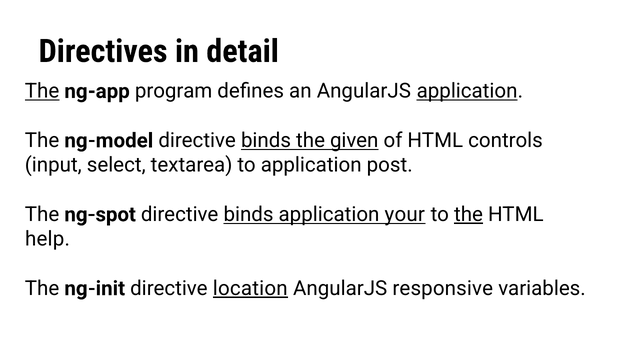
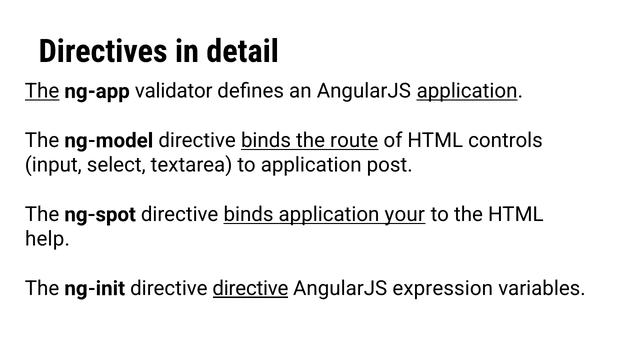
program: program -> validator (174, 91)
given: given -> route (354, 140)
the underline: present -> none (468, 214)
directive location: location -> directive (250, 288)
responsive: responsive -> expression (443, 288)
